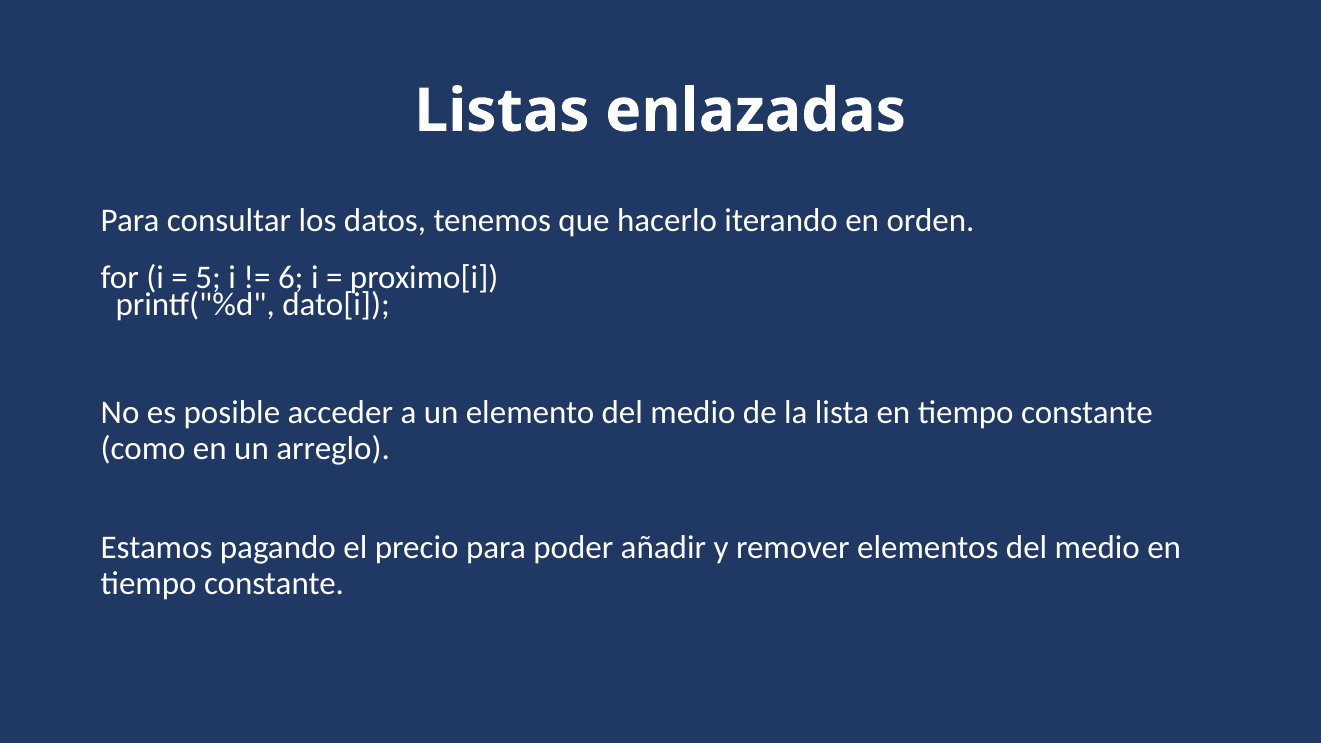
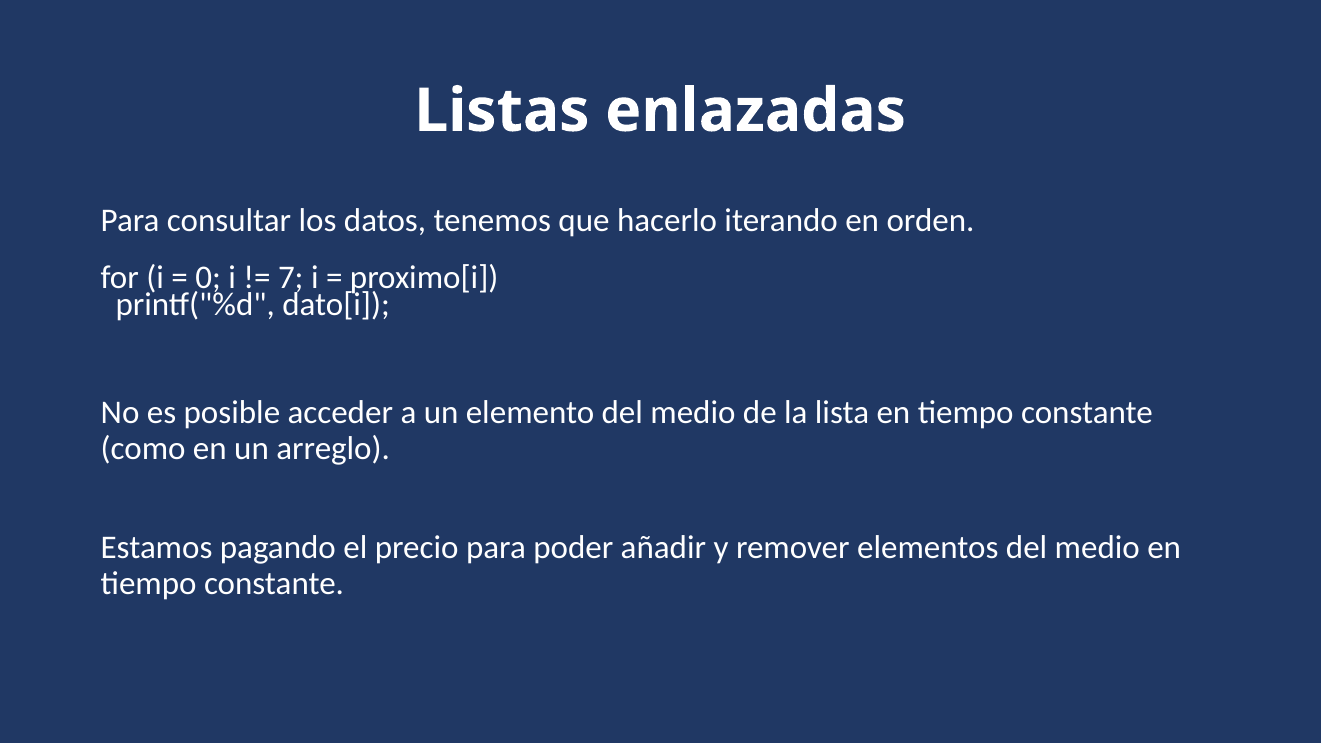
5: 5 -> 0 (208, 277)
6: 6 -> 7 (291, 277)
